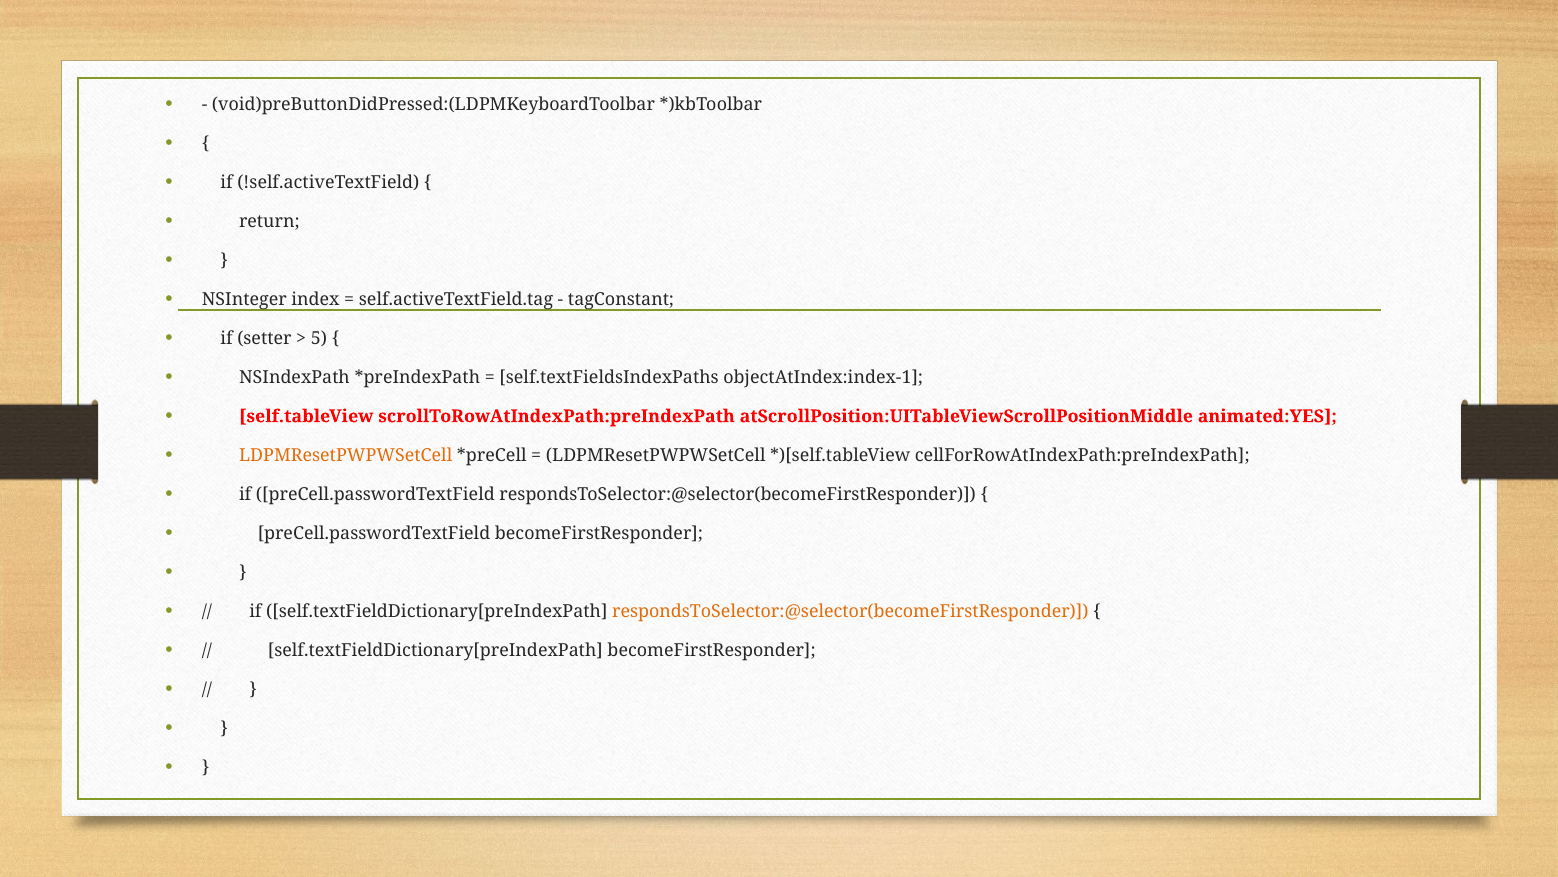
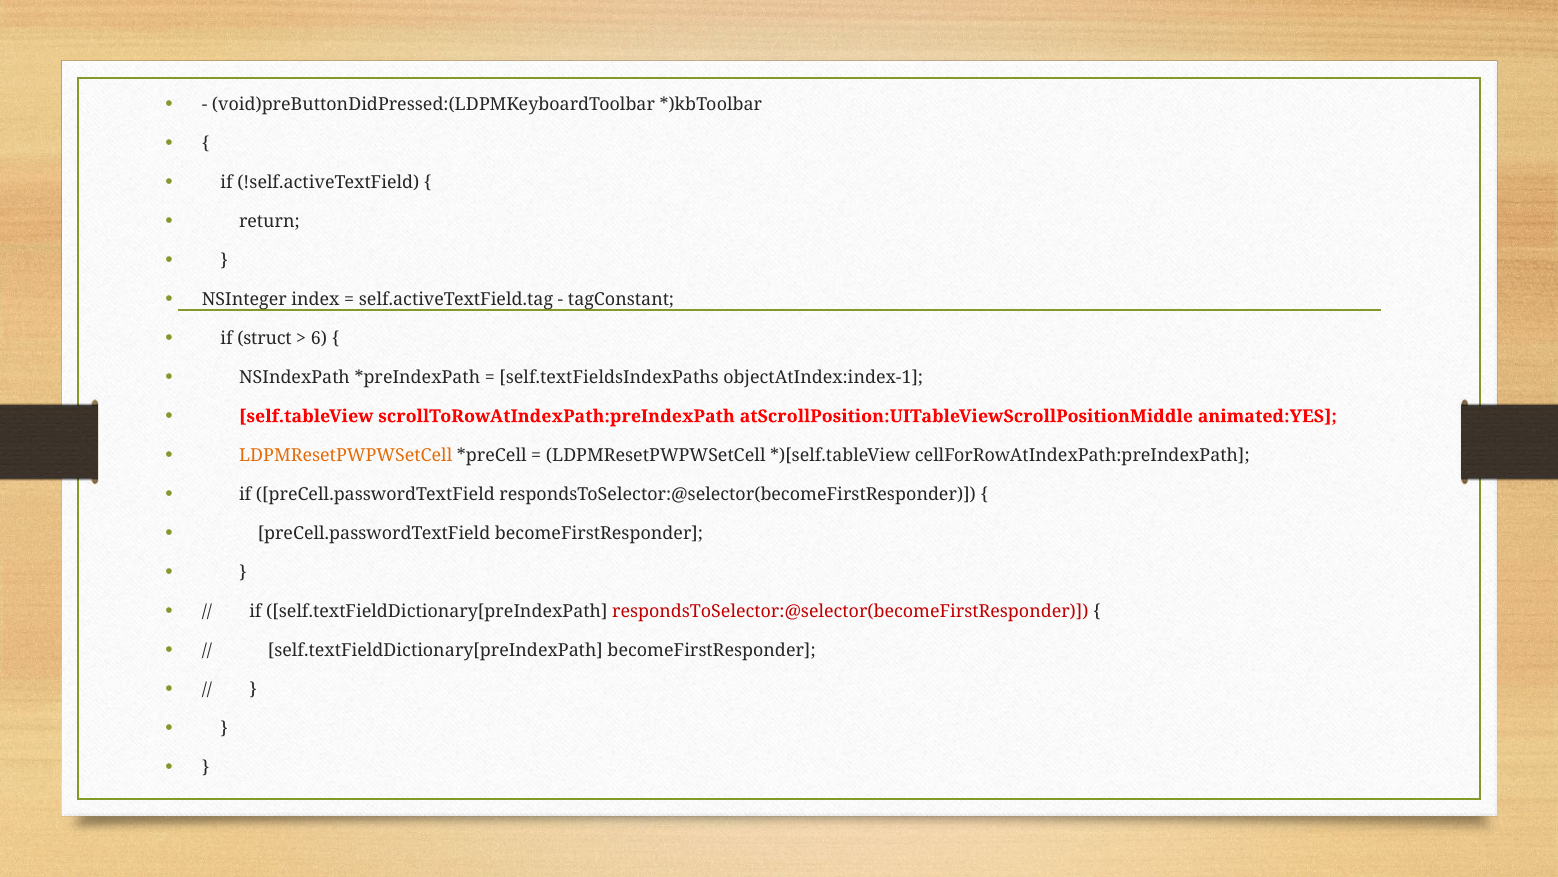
setter: setter -> struct (264, 338)
5: 5 -> 6 (319, 338)
respondsToSelector:@selector(becomeFirstResponder colour: orange -> red (850, 611)
